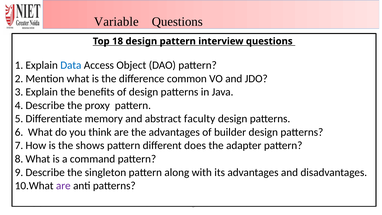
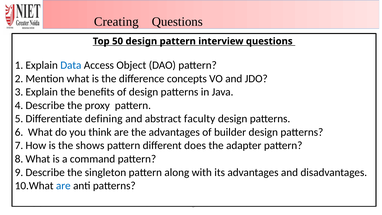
Variable: Variable -> Creating (116, 22)
18: 18 -> 50 (118, 41)
common: common -> concepts (187, 79)
memory: memory -> defining (104, 119)
are colour: purple -> blue (63, 186)
